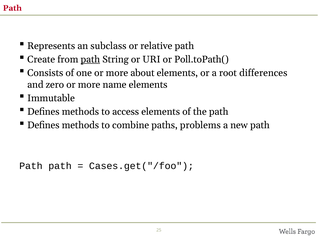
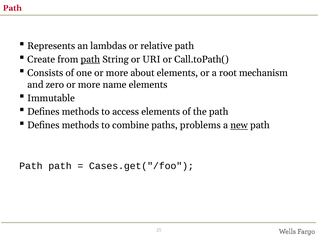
subclass: subclass -> lambdas (108, 46)
Poll.toPath(: Poll.toPath( -> Call.toPath( (201, 60)
differences: differences -> mechanism (263, 73)
new underline: none -> present (239, 126)
